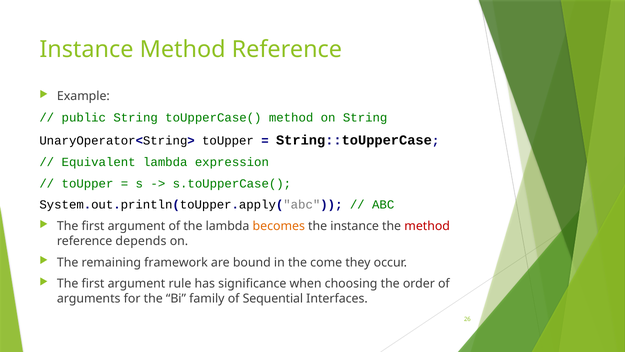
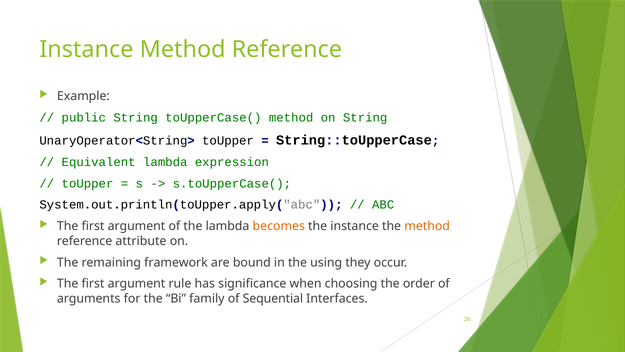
method colour: red -> orange (427, 226)
depends: depends -> attribute (141, 241)
come: come -> using (326, 262)
